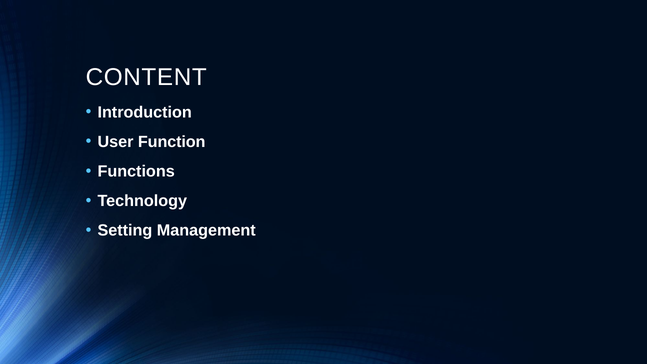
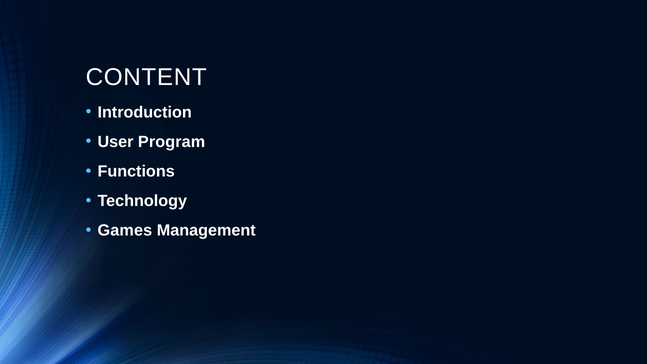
Function: Function -> Program (172, 142)
Setting: Setting -> Games (125, 231)
